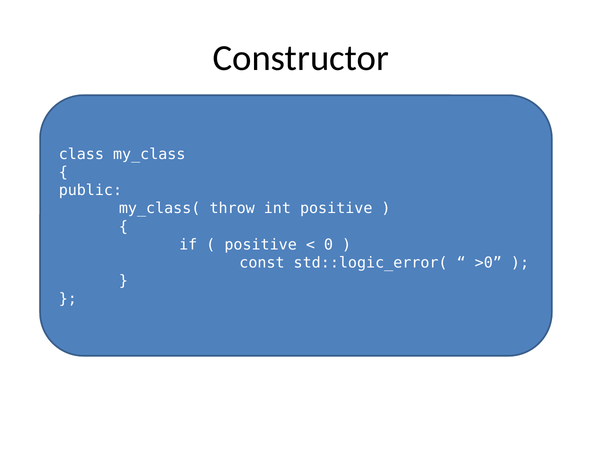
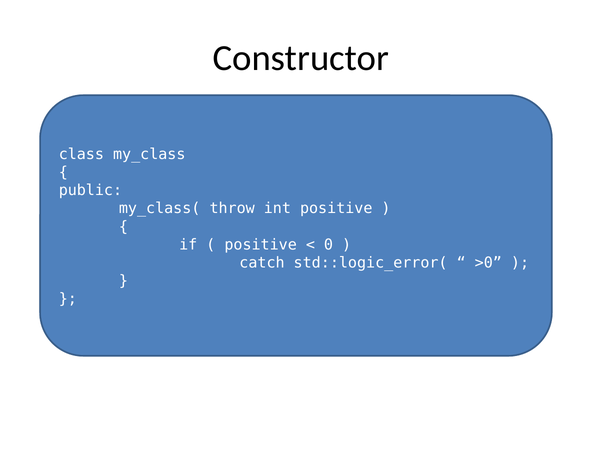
const: const -> catch (262, 263)
